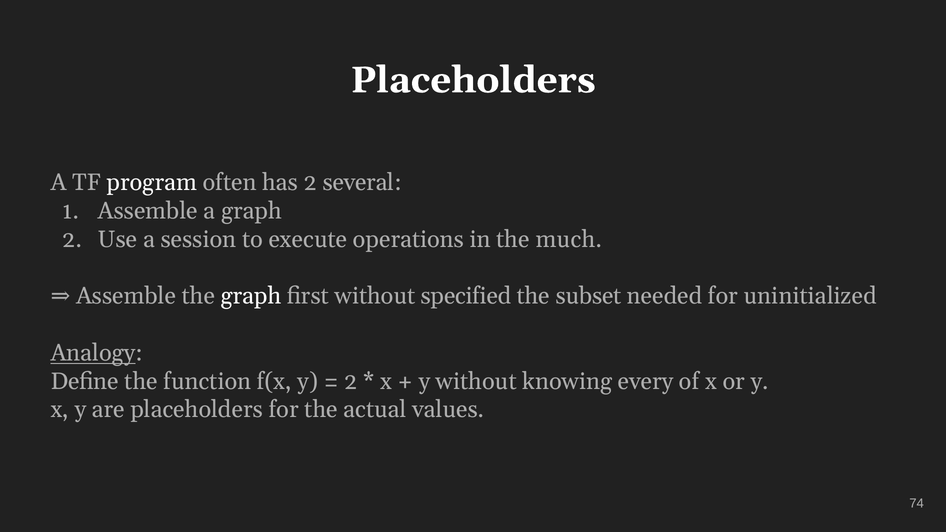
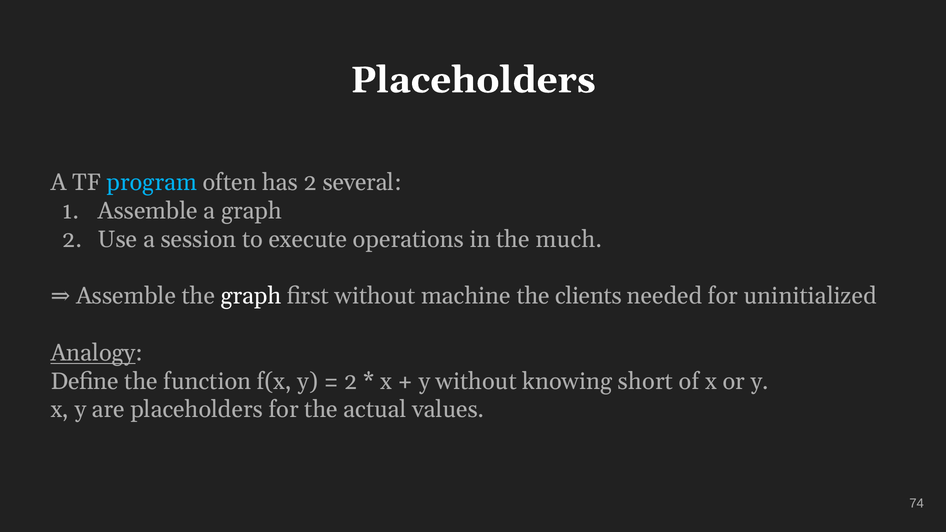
program colour: white -> light blue (152, 183)
specified: specified -> machine (466, 296)
subset: subset -> clients (589, 296)
every: every -> short (645, 381)
